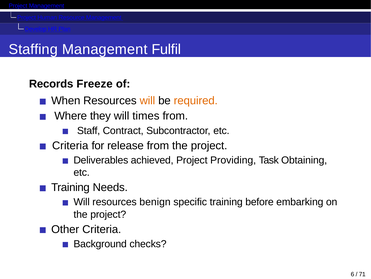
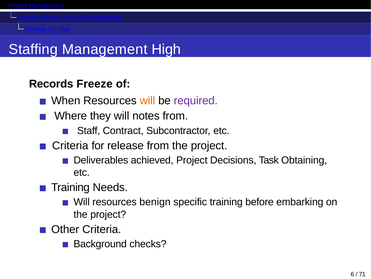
Fulfil: Fulfil -> High (166, 49)
required colour: orange -> purple (196, 101)
times: times -> notes (146, 116)
Providing: Providing -> Decisions (233, 160)
